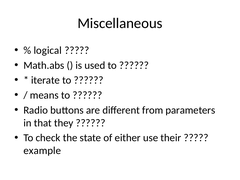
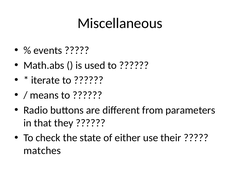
logical: logical -> events (48, 50)
example: example -> matches (42, 151)
